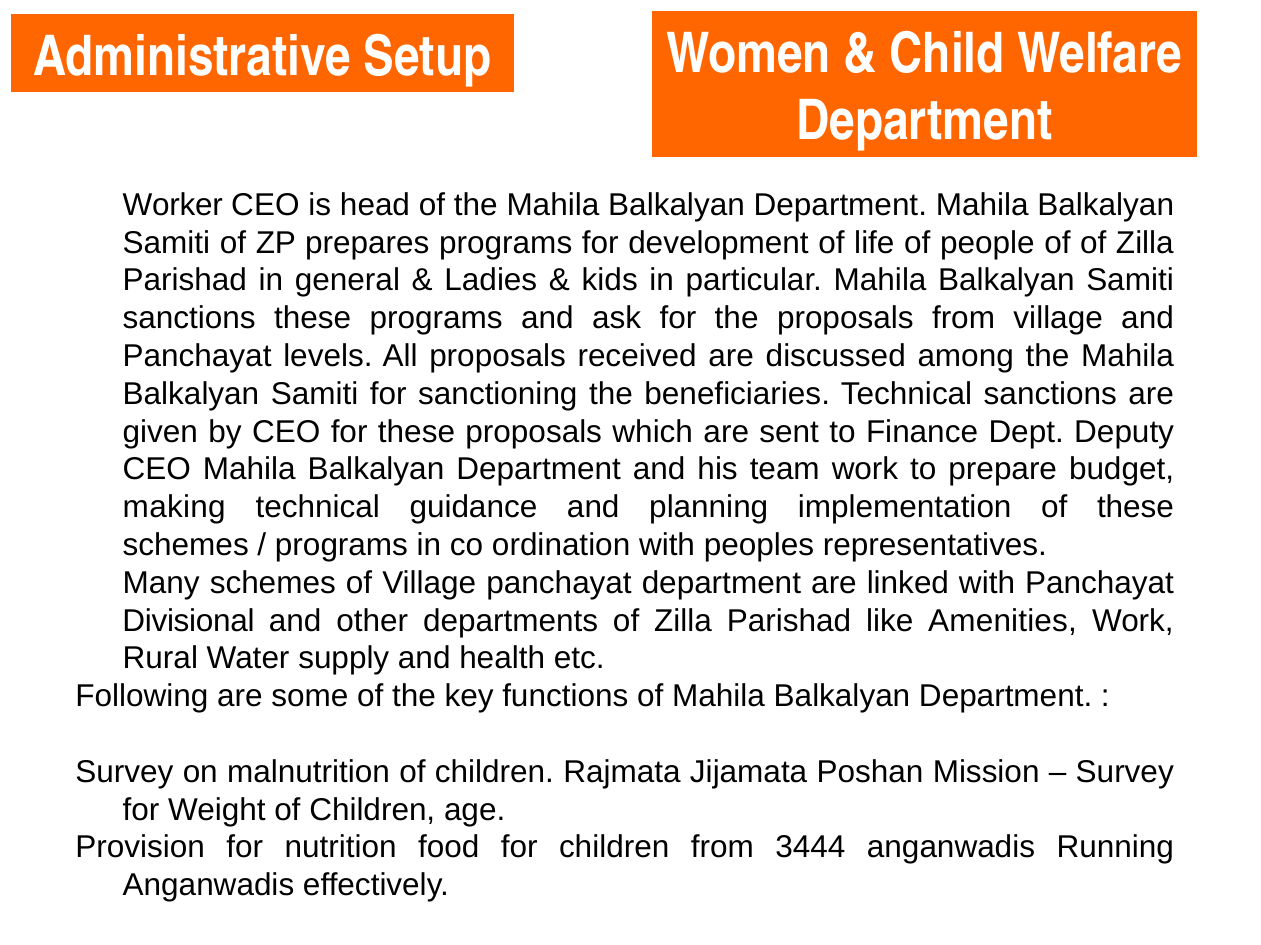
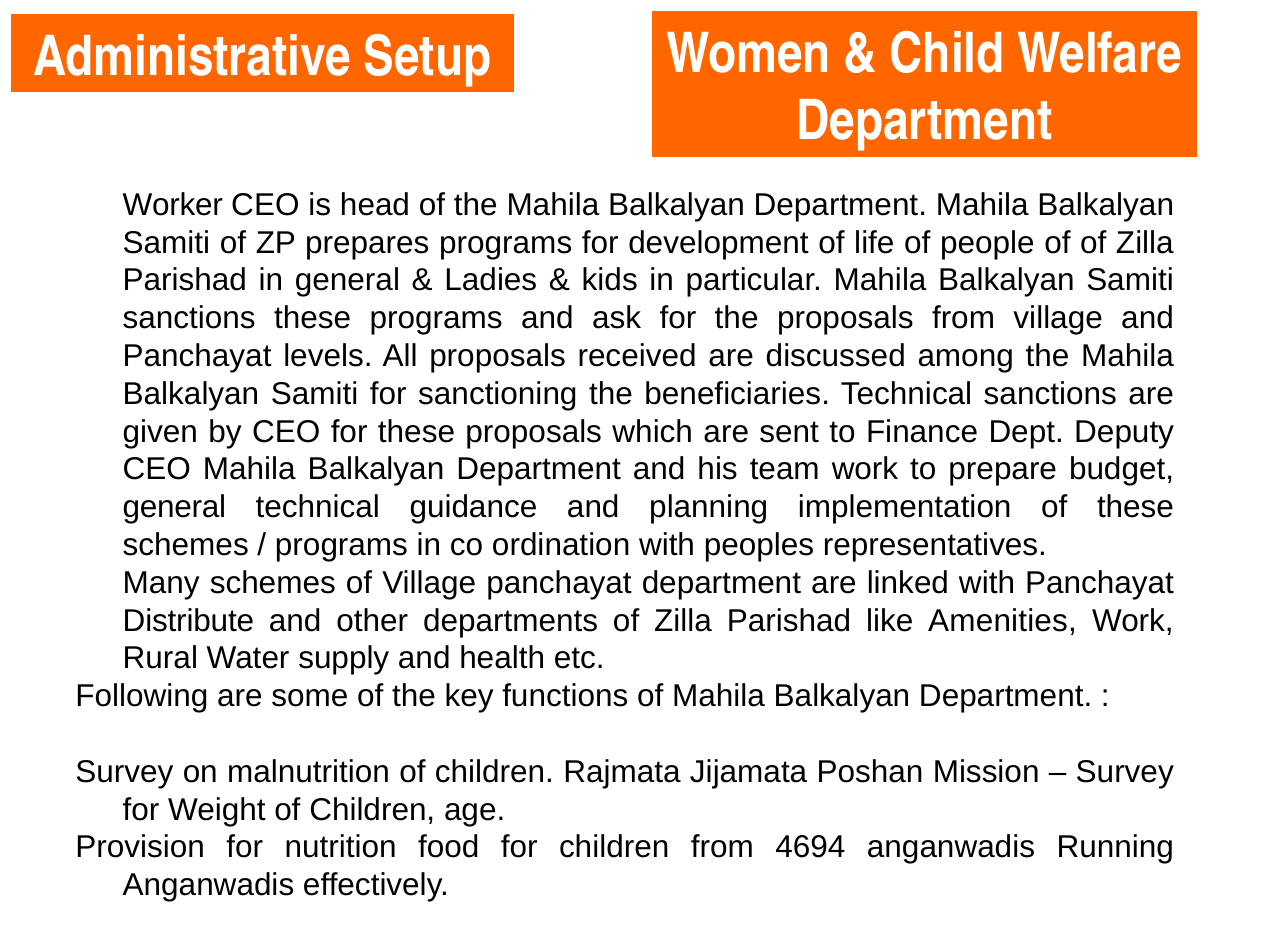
making: making -> general (174, 508)
Divisional: Divisional -> Distribute (188, 621)
3444: 3444 -> 4694 (810, 848)
